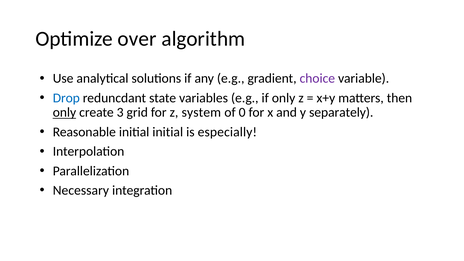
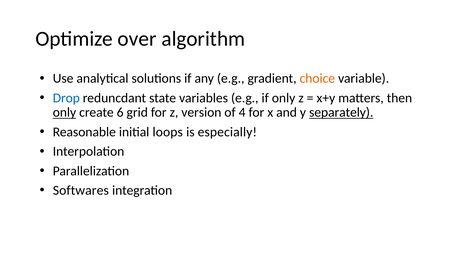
choice colour: purple -> orange (317, 78)
3: 3 -> 6 (120, 113)
system: system -> version (201, 113)
0: 0 -> 4 (242, 113)
separately underline: none -> present (341, 113)
initial initial: initial -> loops (168, 132)
Necessary: Necessary -> Softwares (81, 190)
